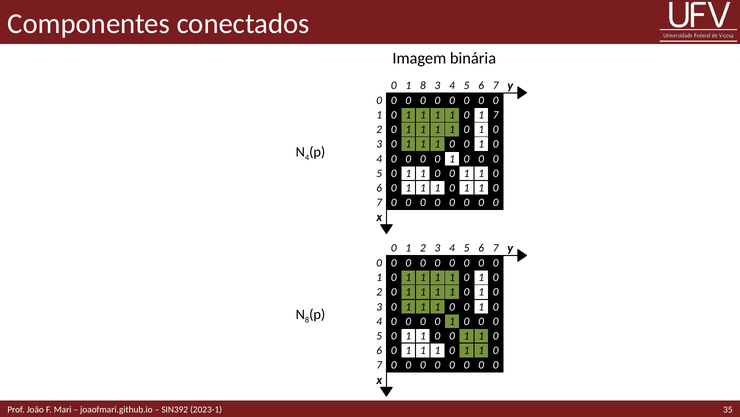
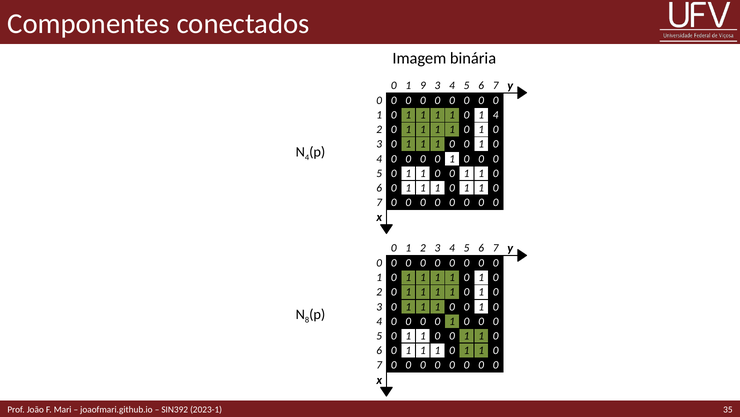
1 8: 8 -> 9 (423, 85)
1 7: 7 -> 4 (496, 115)
